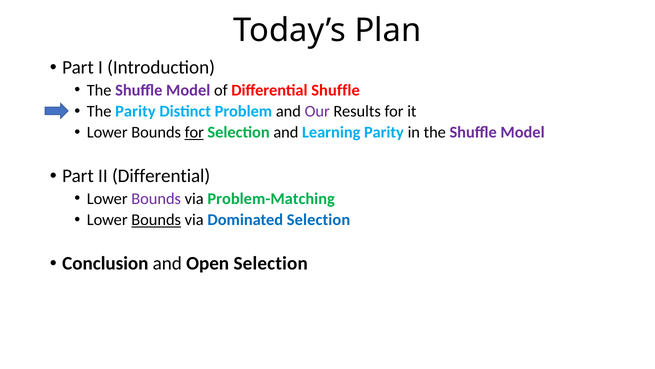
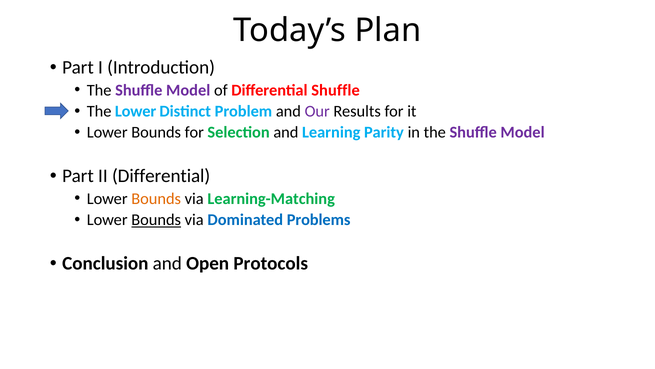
The Parity: Parity -> Lower (136, 111)
for underline: present -> none (194, 132)
Bounds colour: purple -> orange (156, 198)
Problem-Matching: Problem-Matching -> Learning-Matching (271, 198)
Dominated Selection: Selection -> Problems (319, 219)
Open Selection: Selection -> Protocols (271, 263)
